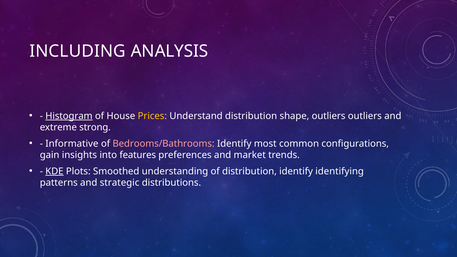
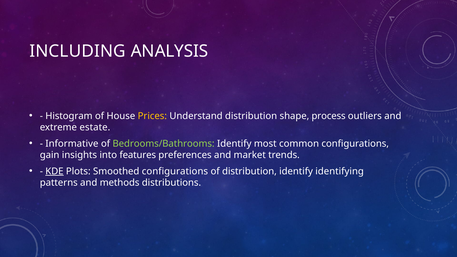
Histogram underline: present -> none (69, 116)
shape outliers: outliers -> process (329, 116)
strong: strong -> estate (95, 127)
Bedrooms/Bathrooms colour: pink -> light green (164, 144)
Smoothed understanding: understanding -> configurations (175, 171)
strategic: strategic -> methods (120, 183)
